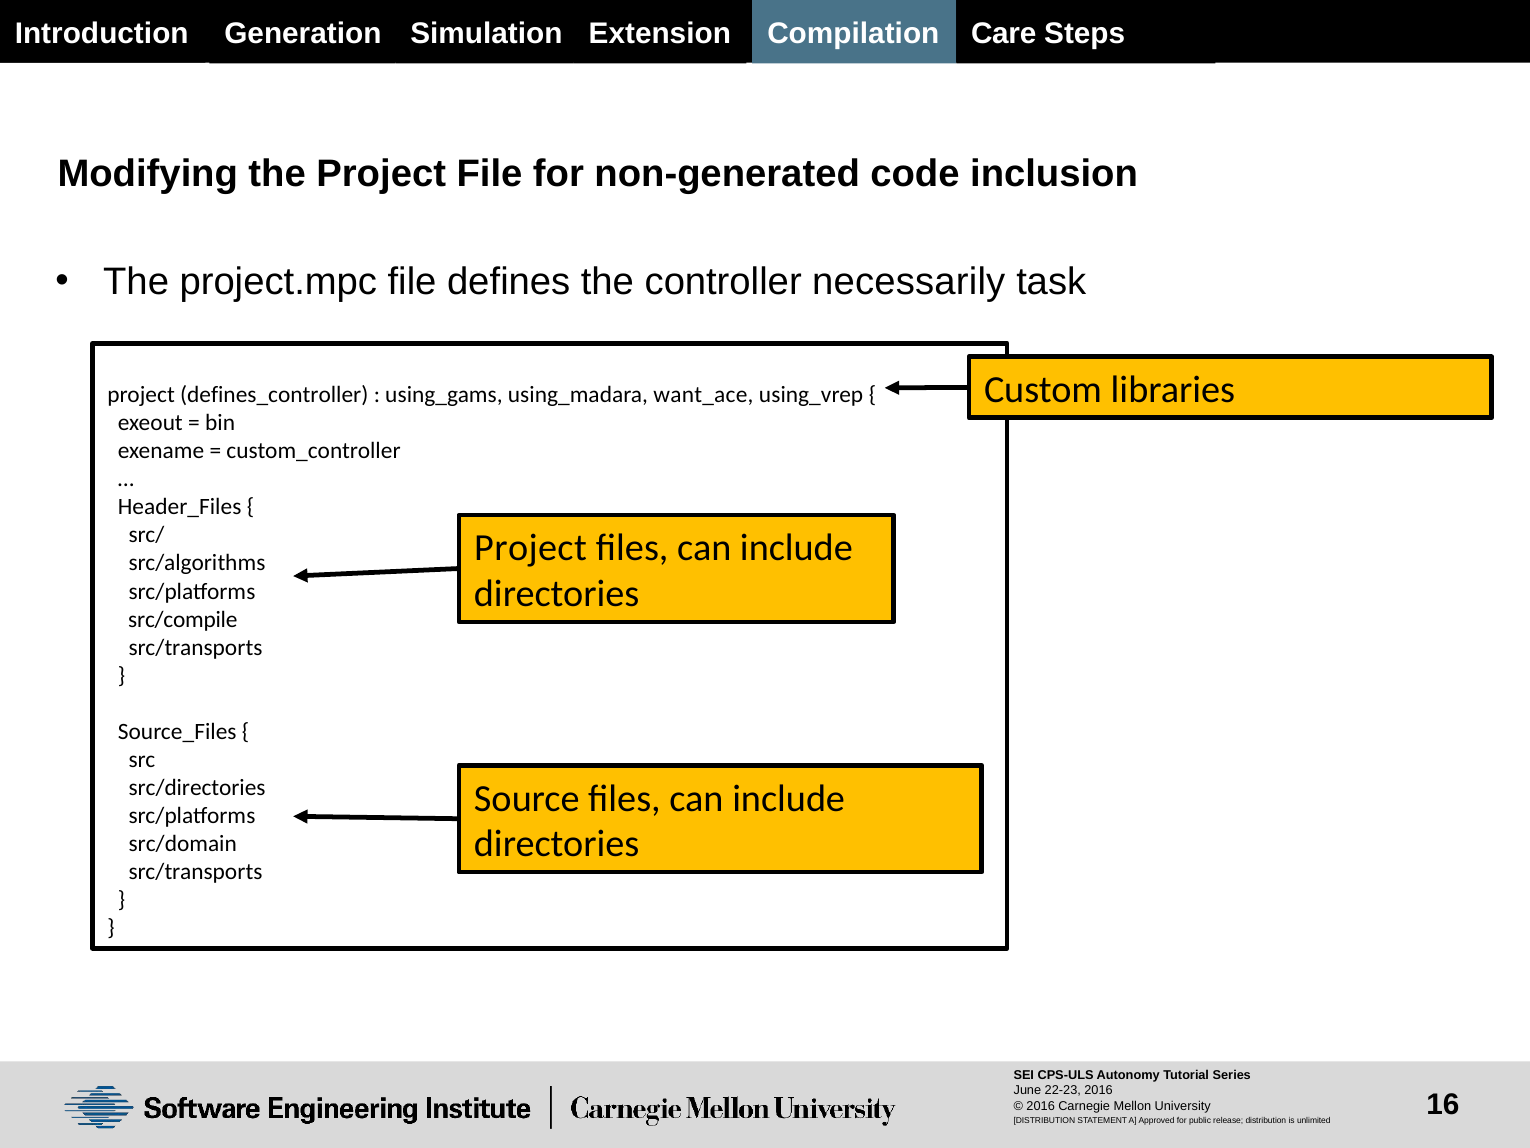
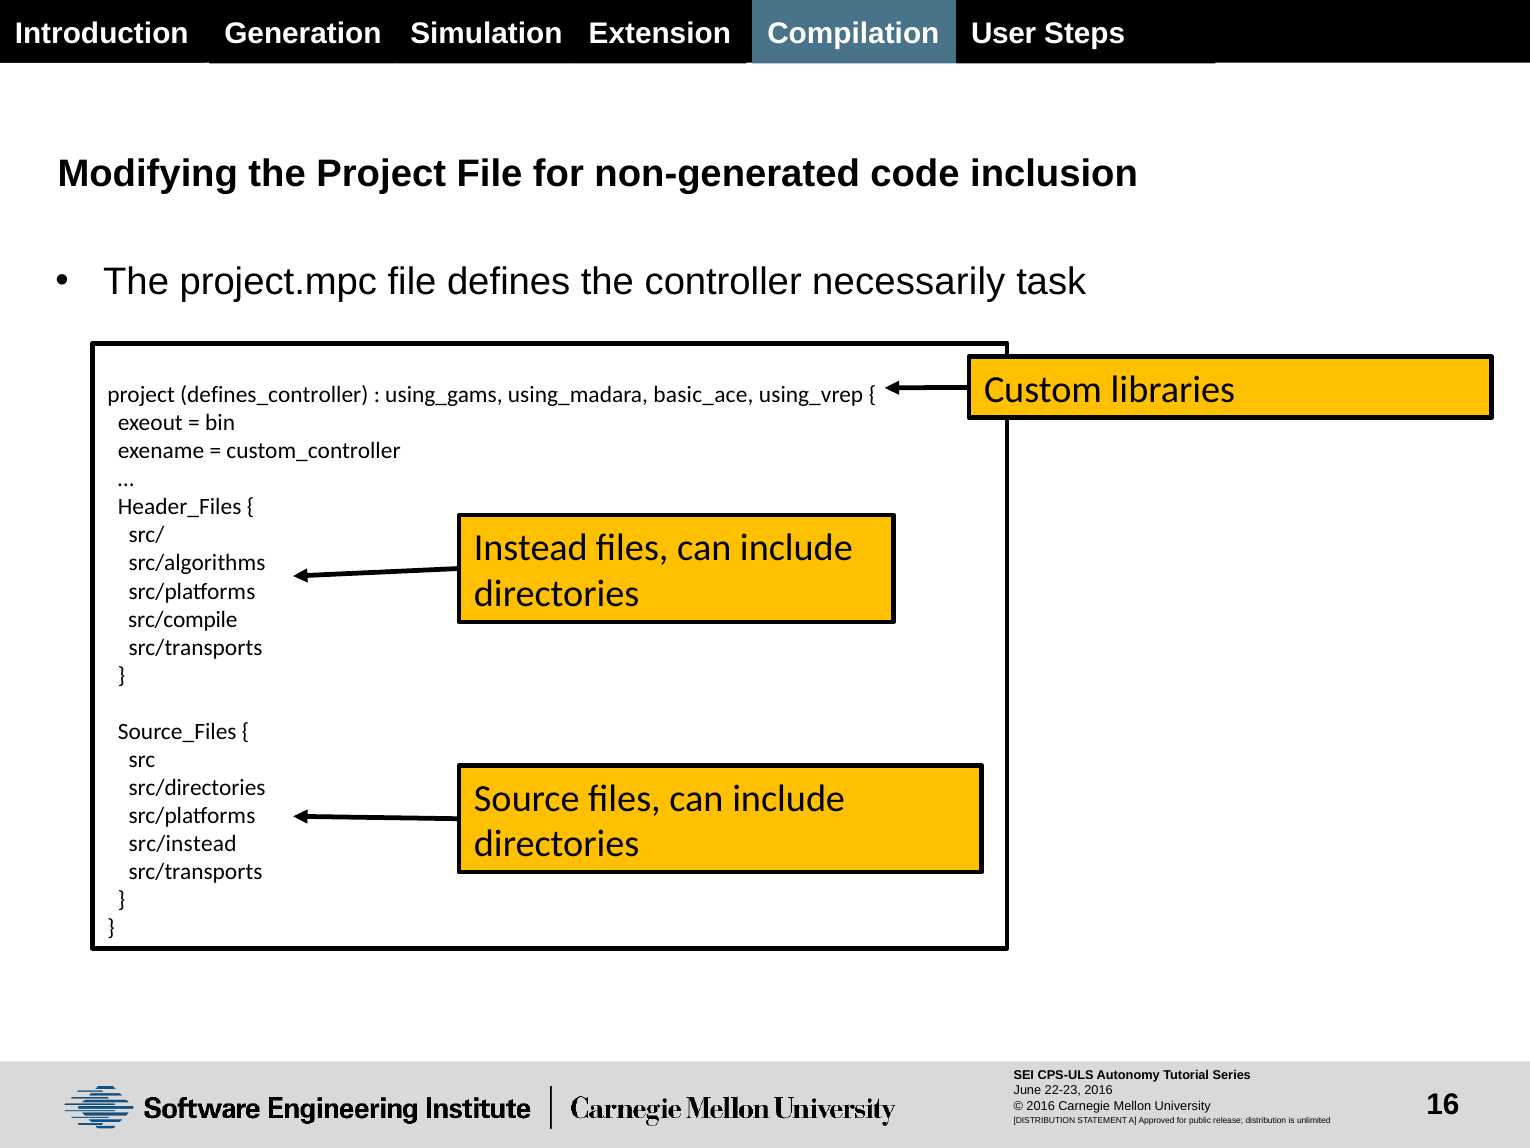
Care: Care -> User (1004, 34)
want_ace: want_ace -> basic_ace (703, 395)
Project: Project -> Instead (531, 548)
src/domain: src/domain -> src/instead (183, 844)
